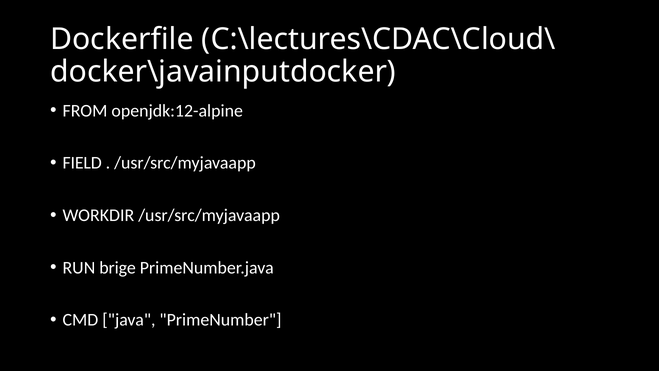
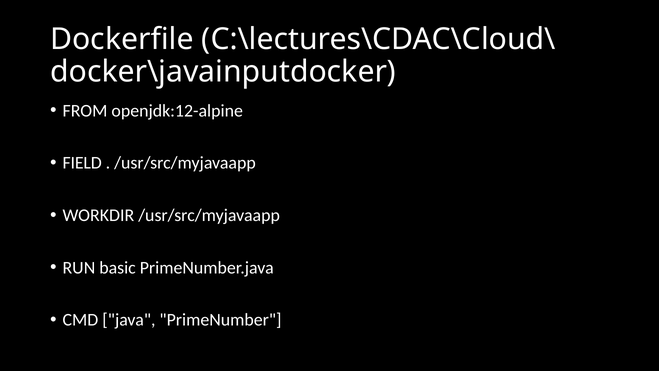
brige: brige -> basic (118, 267)
